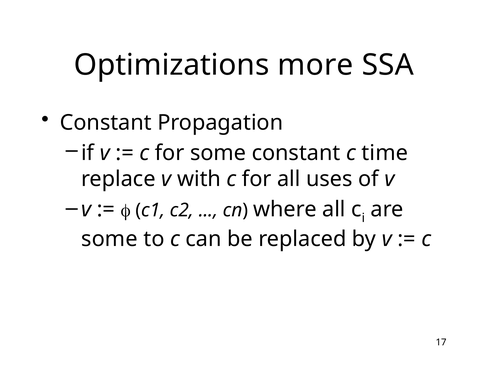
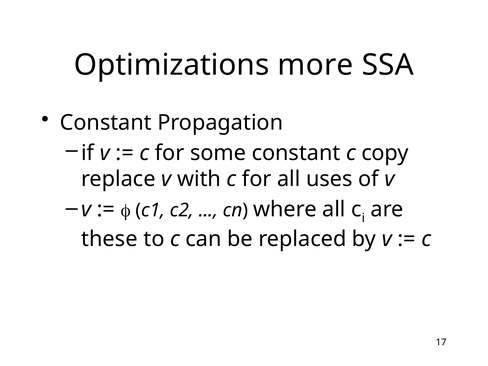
time: time -> copy (385, 153)
some: some -> these (109, 239)
